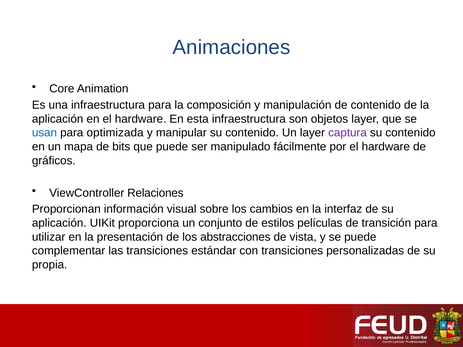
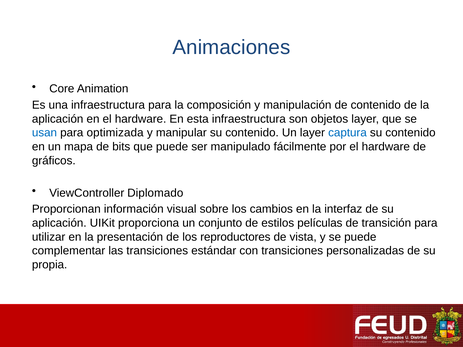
captura colour: purple -> blue (347, 133)
Relaciones: Relaciones -> Diplomado (155, 193)
abstracciones: abstracciones -> reproductores (235, 237)
